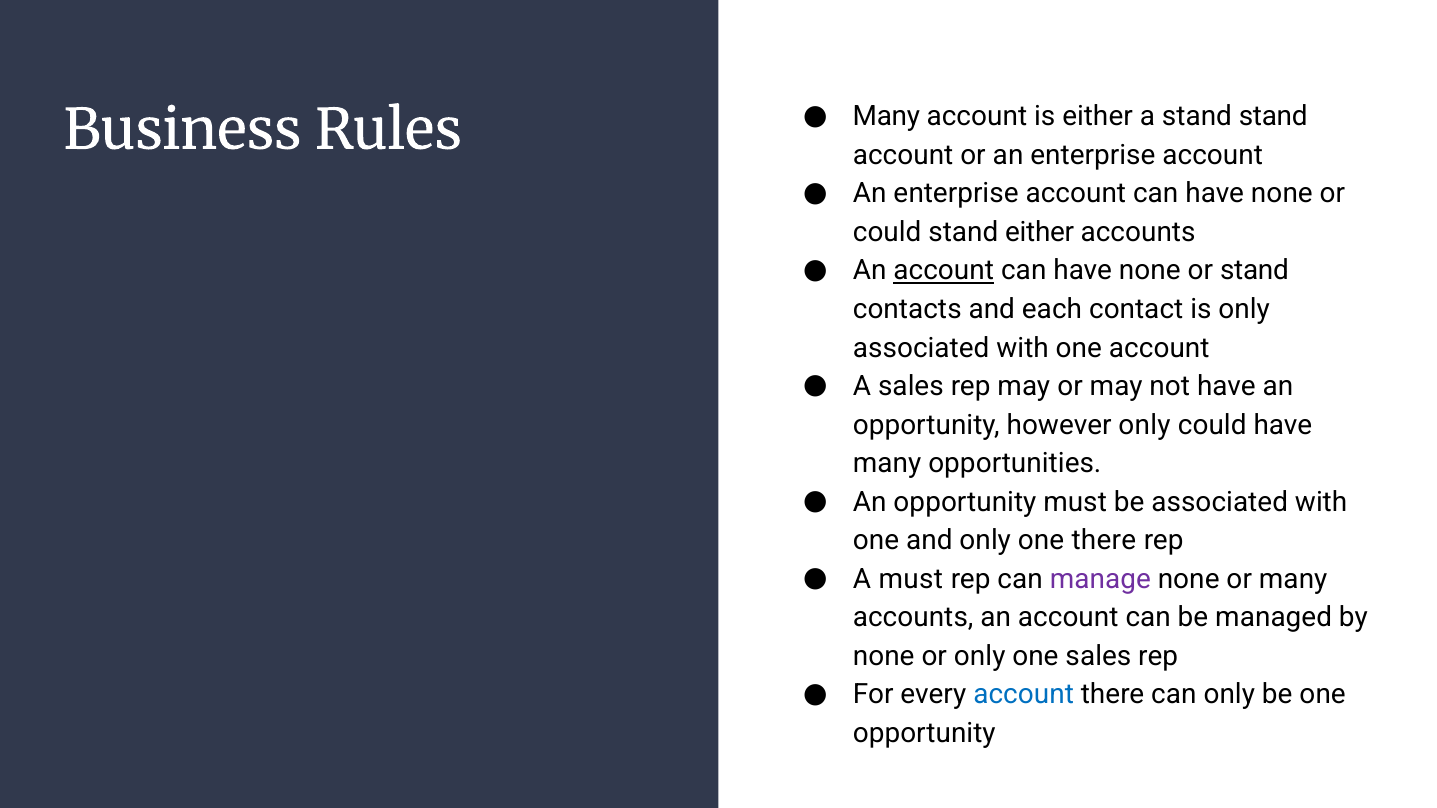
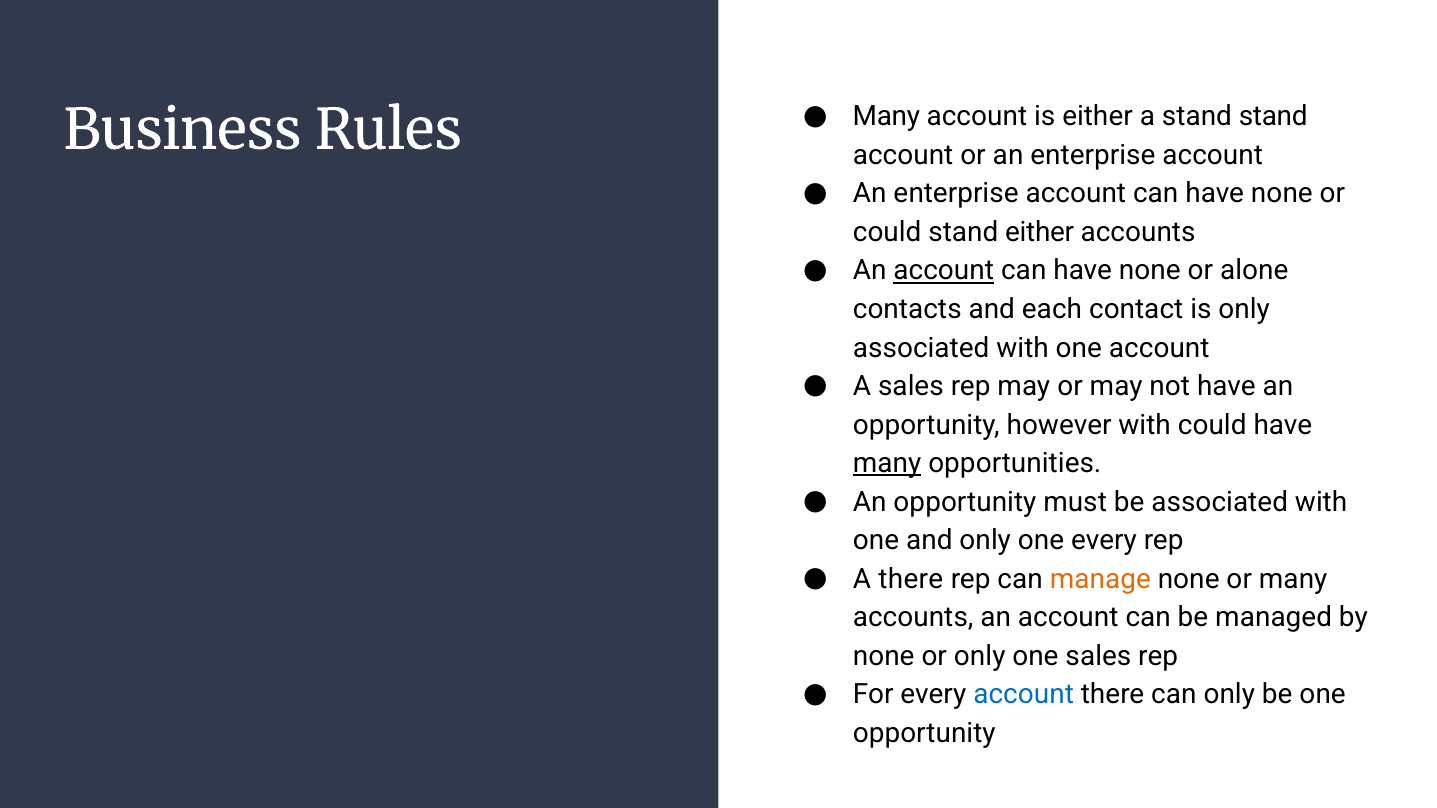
or stand: stand -> alone (1254, 271)
however only: only -> with (1145, 425)
many underline: none -> present (887, 464)
one there: there -> every (1104, 541)
A must: must -> there (911, 579)
manage colour: purple -> orange (1100, 579)
